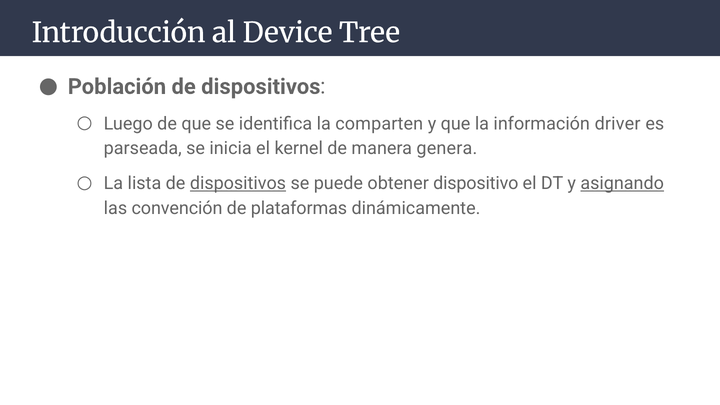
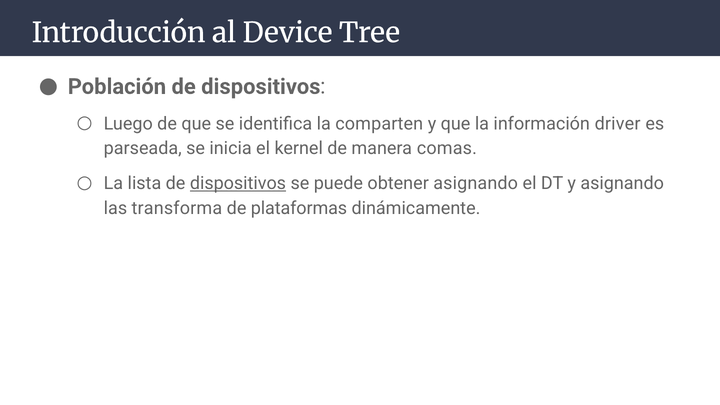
genera: genera -> comas (447, 148)
obtener dispositivo: dispositivo -> asignando (476, 183)
asignando underline: present -> none (622, 183)
convención: convención -> transforma (177, 208)
